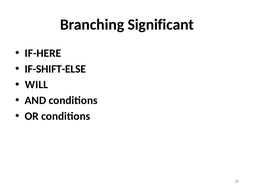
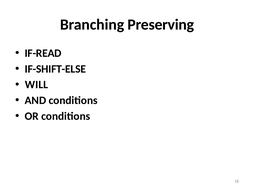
Significant: Significant -> Preserving (161, 25)
IF-HERE: IF-HERE -> IF-READ (43, 53)
